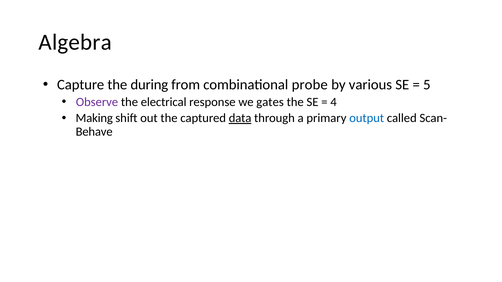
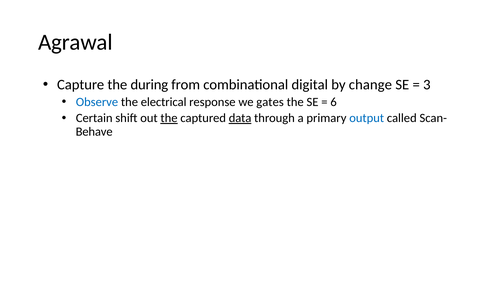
Algebra: Algebra -> Agrawal (75, 42)
probe: probe -> digital (310, 85)
various: various -> change (370, 85)
5: 5 -> 3 (427, 85)
Observe colour: purple -> blue (97, 102)
4: 4 -> 6 (334, 102)
Making: Making -> Certain (94, 118)
the underline: none -> present (169, 118)
